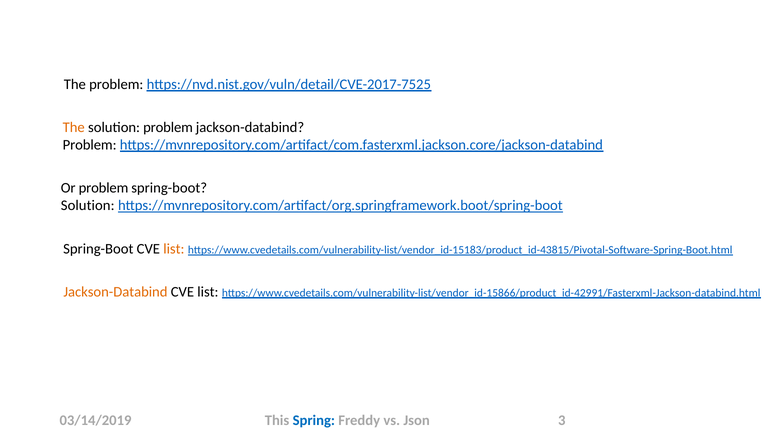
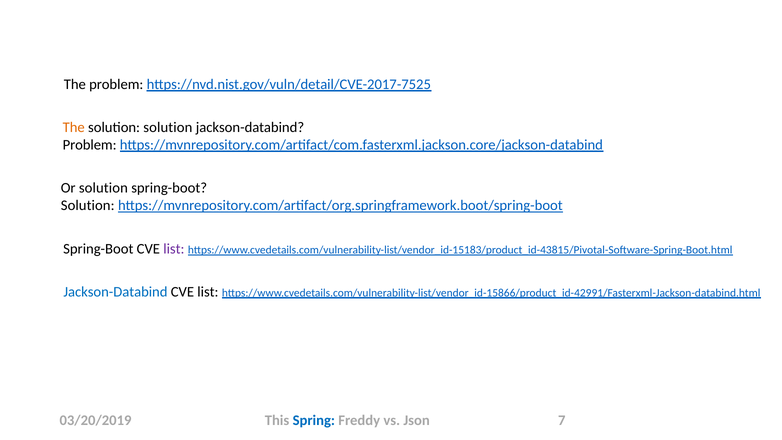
solution problem: problem -> solution (168, 127)
Or problem: problem -> solution (103, 188)
list colour: orange -> purple (174, 249)
Jackson-Databind colour: orange -> blue (115, 292)
03/14/2019: 03/14/2019 -> 03/20/2019 (96, 420)
3: 3 -> 7 (562, 420)
